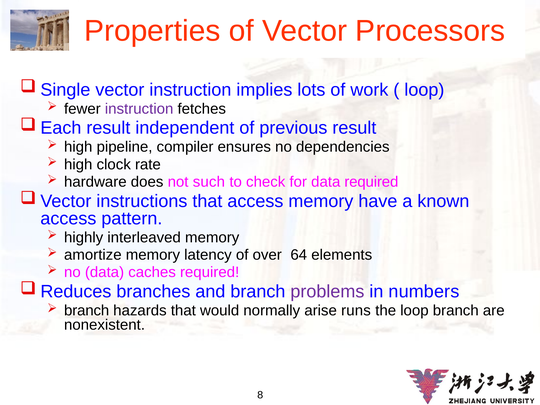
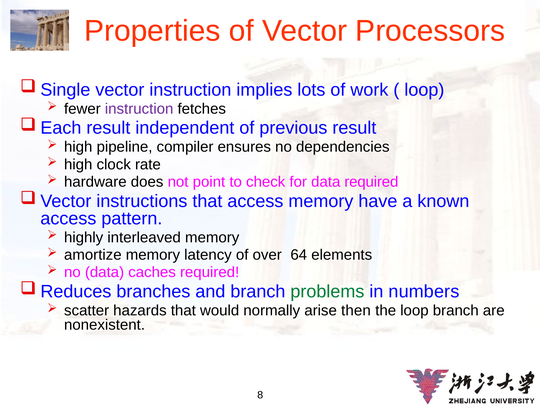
such: such -> point (209, 182)
problems colour: purple -> green (328, 292)
branch: branch -> scatter (87, 311)
runs: runs -> then (356, 311)
